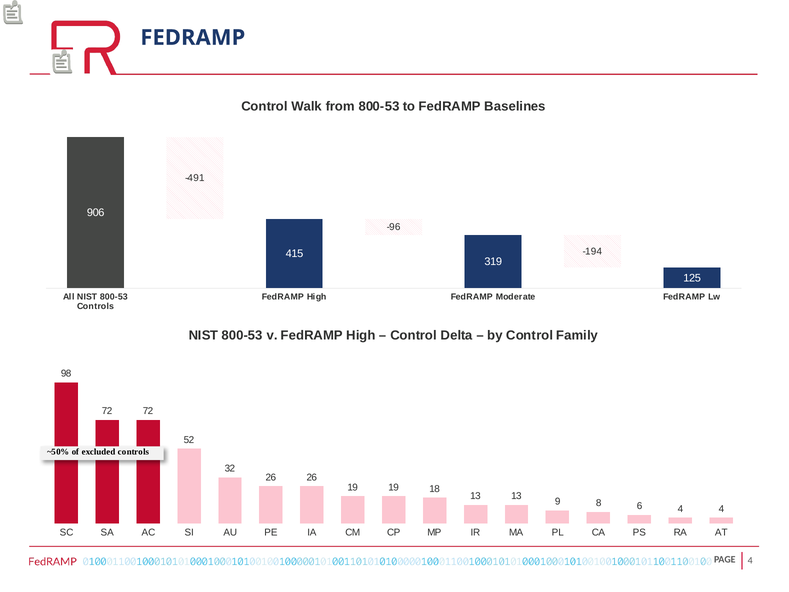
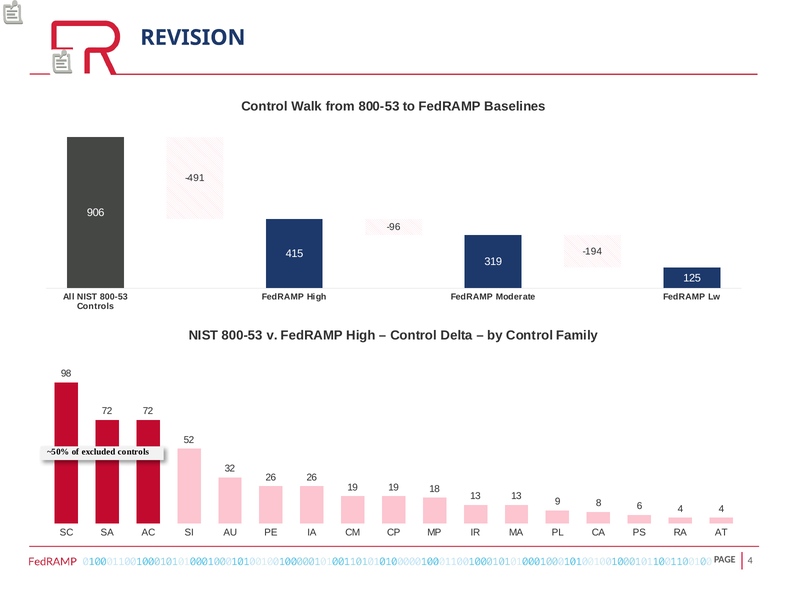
FEDRAMP: FEDRAMP -> REVISION (193, 38)
